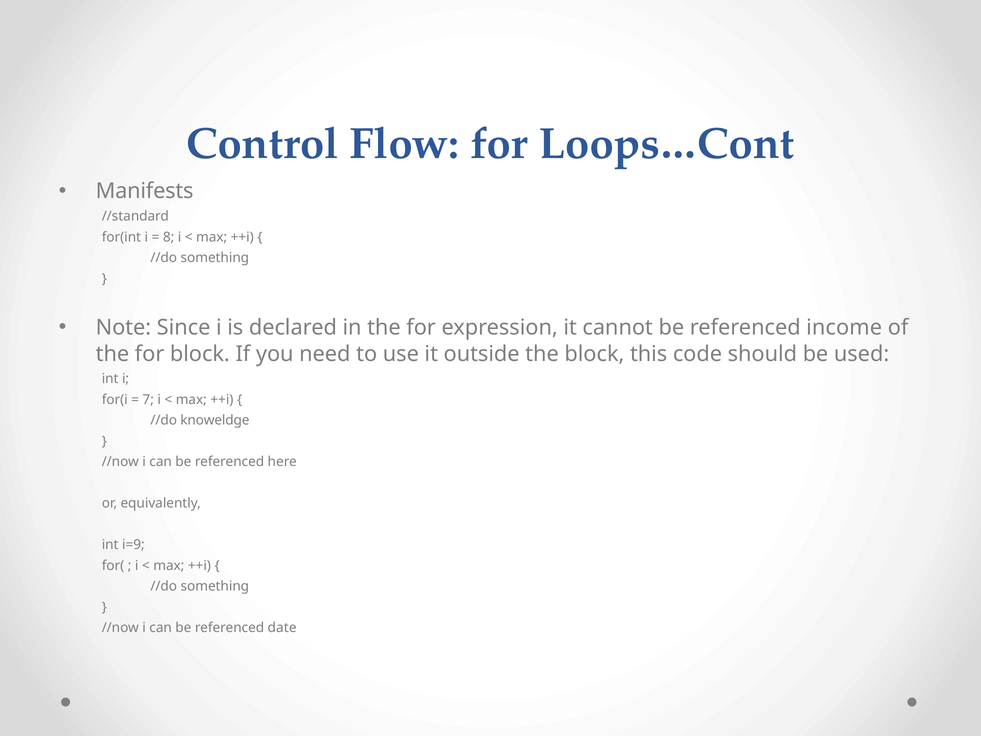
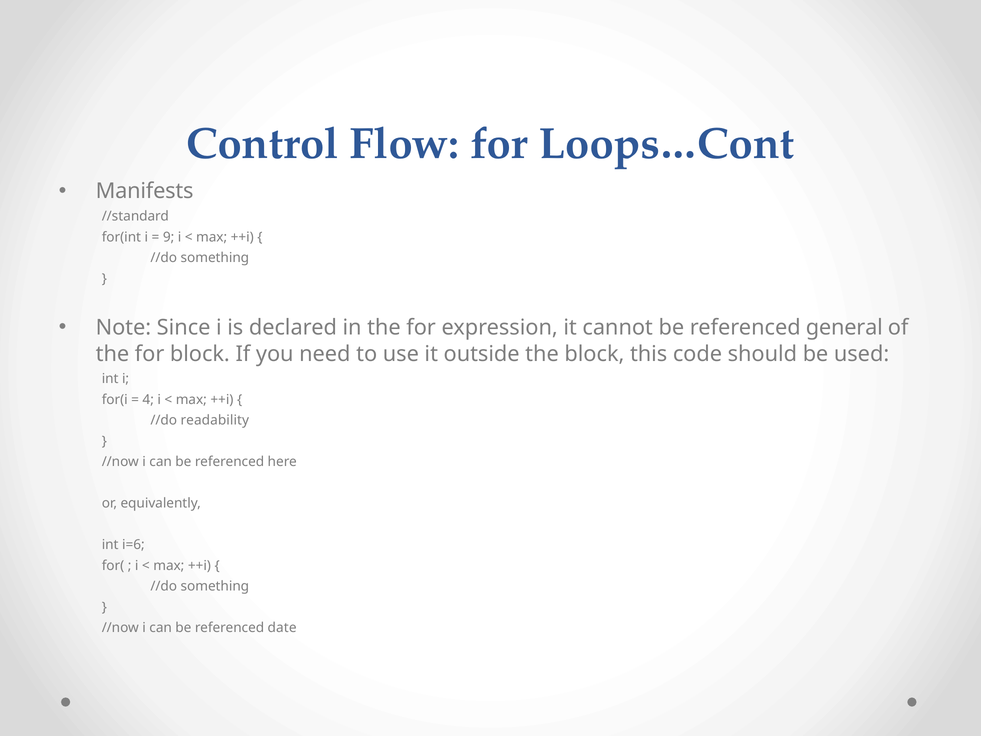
8: 8 -> 9 (169, 237)
income: income -> general (844, 328)
7: 7 -> 4 (148, 399)
knoweldge: knoweldge -> readability (215, 420)
i=9: i=9 -> i=6 (133, 545)
